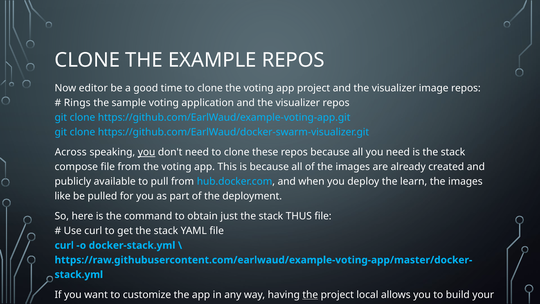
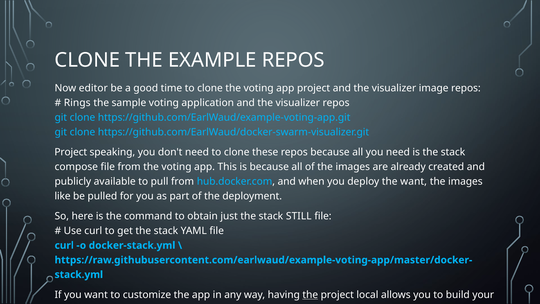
Across: Across -> Project (71, 152)
you underline: present -> none (147, 152)
the learn: learn -> want (414, 181)
THUS: THUS -> STILL (299, 216)
